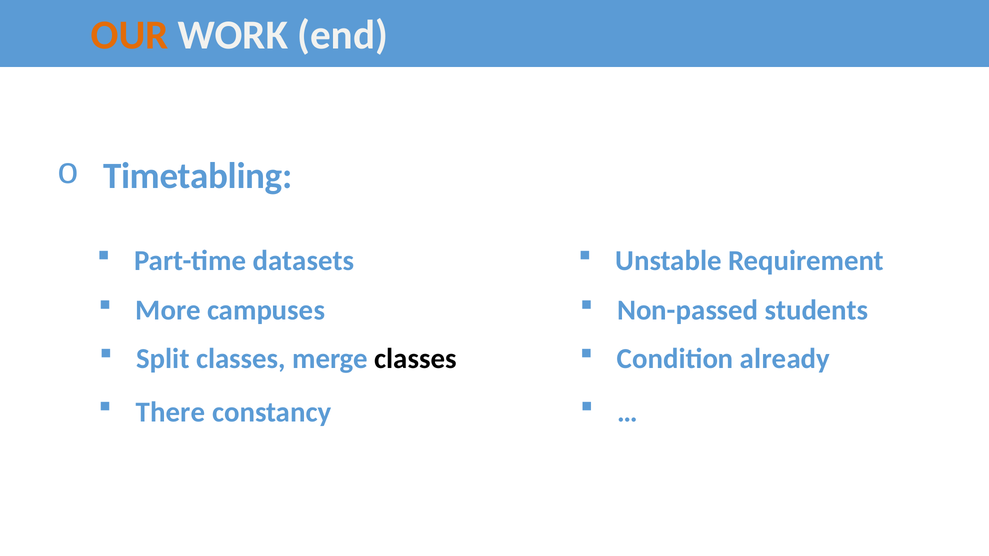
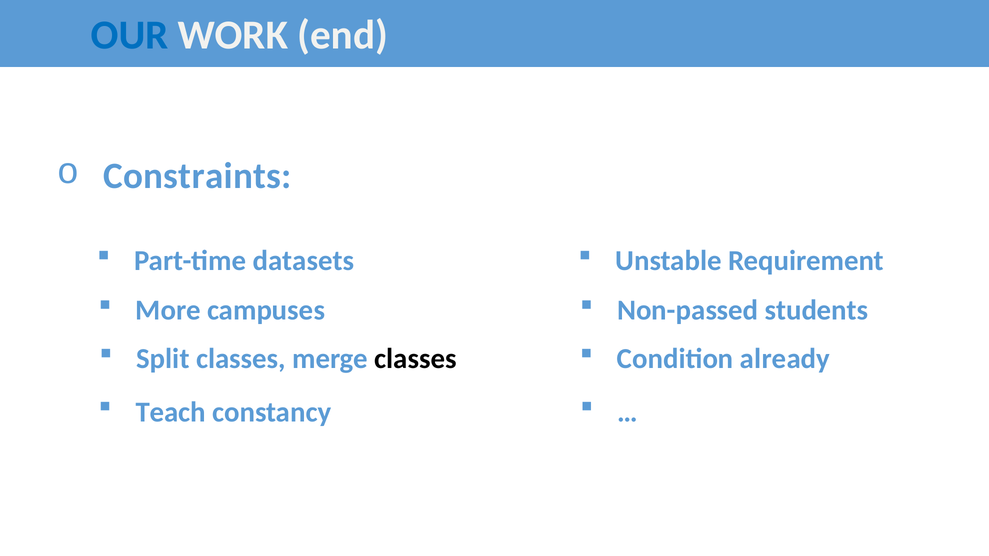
OUR colour: orange -> blue (130, 35)
Timetabling: Timetabling -> Constraints (197, 176)
There: There -> Teach (171, 412)
